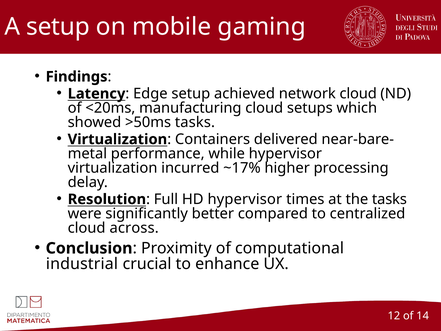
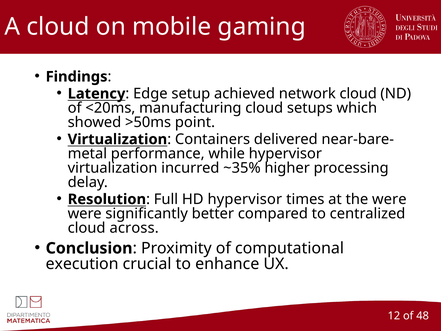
A setup: setup -> cloud (58, 27)
>50ms tasks: tasks -> point (195, 122)
~17%: ~17% -> ~35% (242, 168)
the tasks: tasks -> were (389, 199)
industrial: industrial -> execution (82, 264)
14: 14 -> 48 (423, 316)
